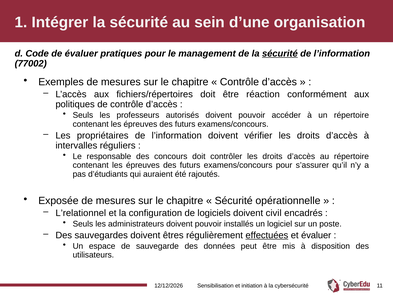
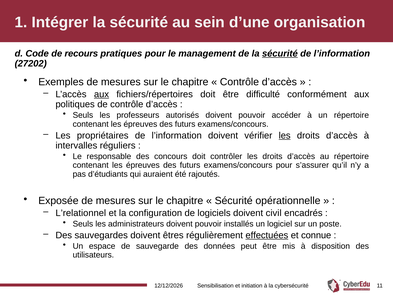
de évaluer: évaluer -> recours (81, 53)
77002: 77002 -> 27202 (31, 63)
aux underline: none -> present (101, 94)
réaction: réaction -> difficulté (263, 94)
les underline: none -> present (285, 135)
et évaluer: évaluer -> connue (316, 235)
